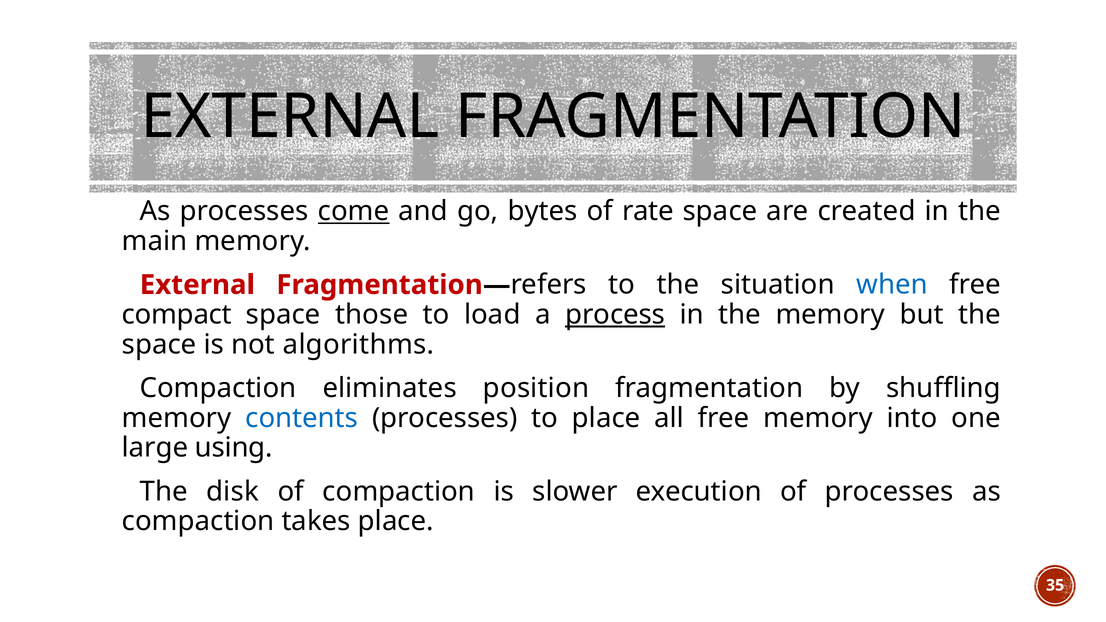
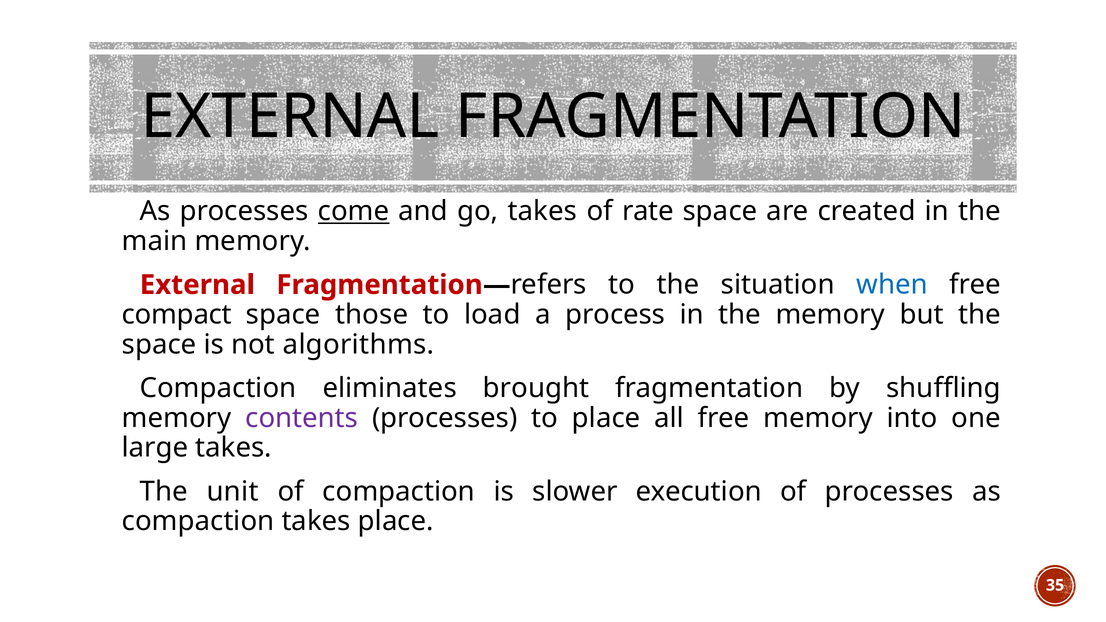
go bytes: bytes -> takes (542, 211)
process underline: present -> none (615, 315)
position: position -> brought (536, 388)
contents colour: blue -> purple (302, 418)
large using: using -> takes (234, 448)
disk: disk -> unit (233, 492)
